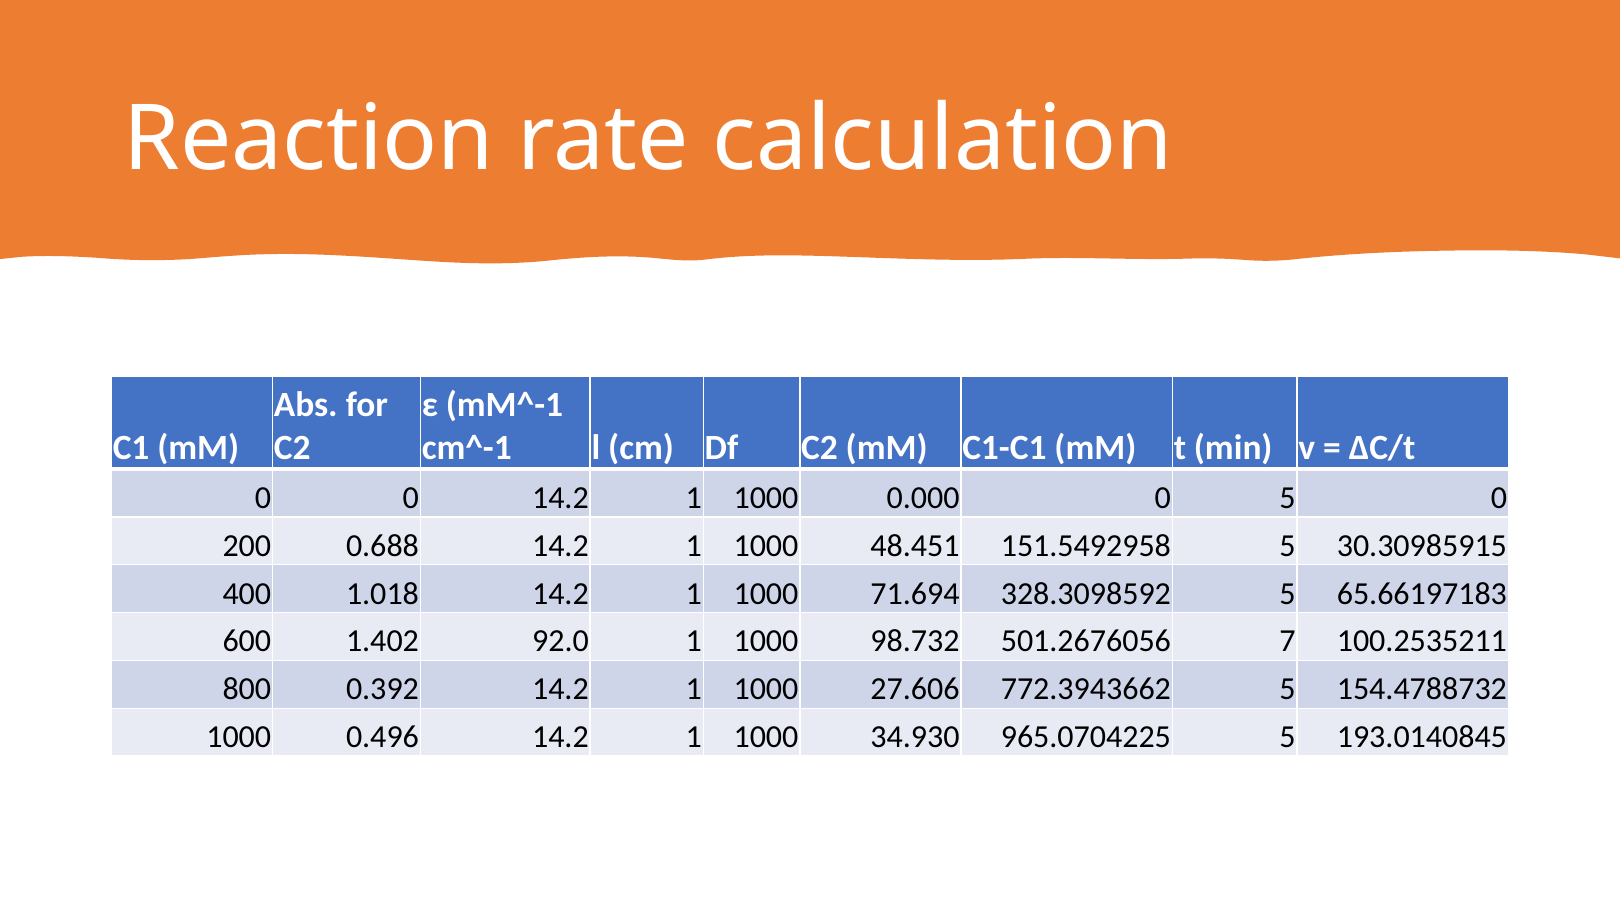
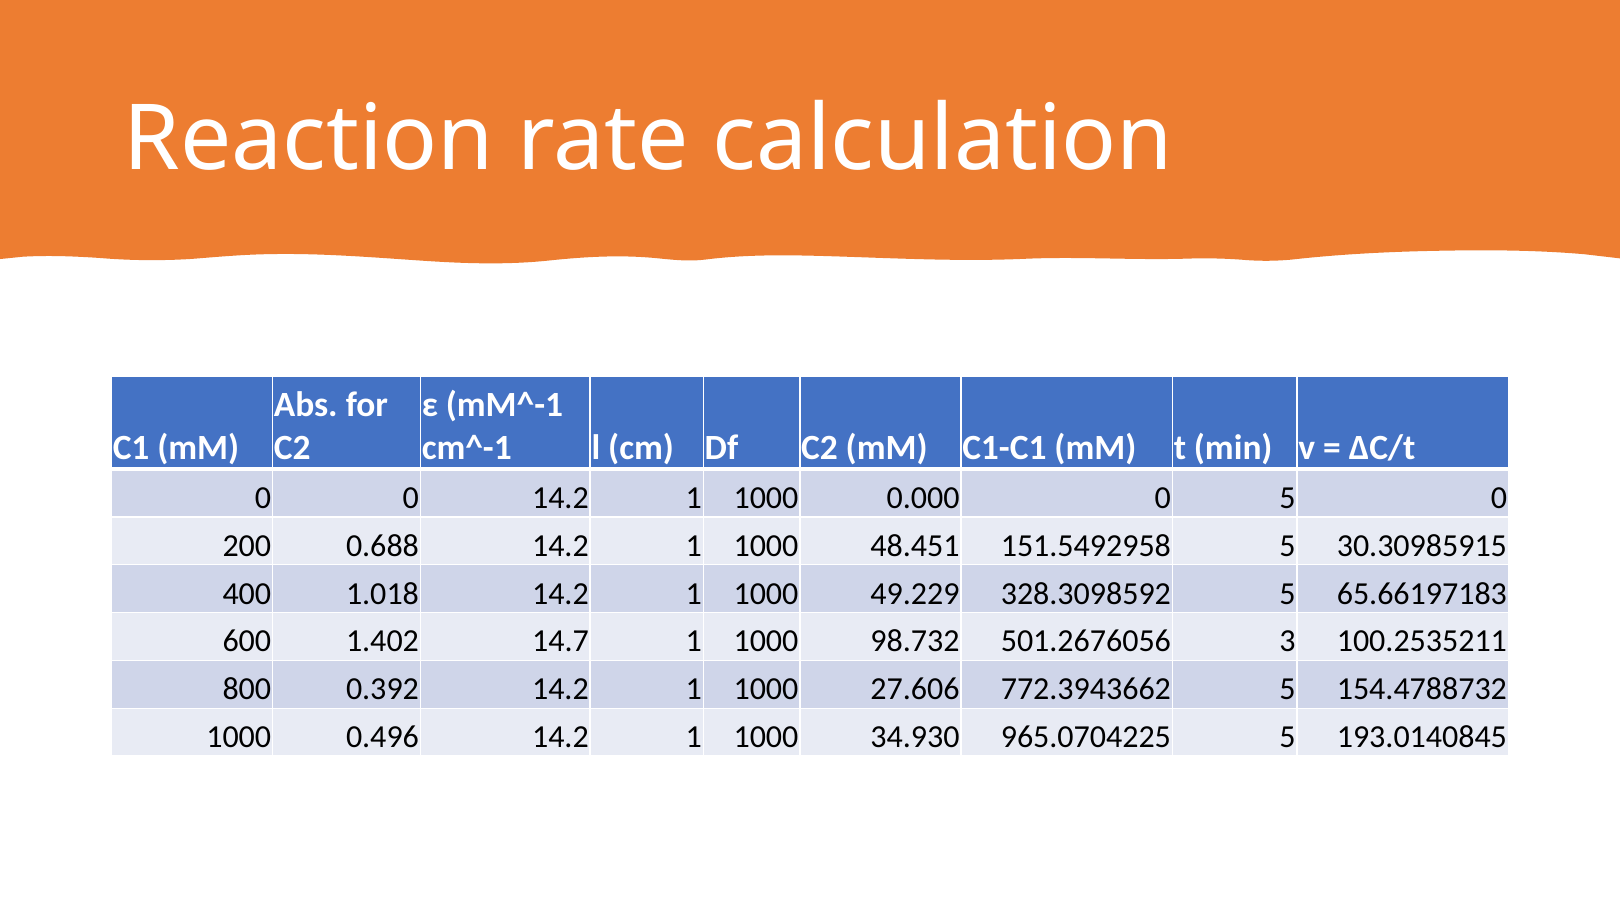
71.694: 71.694 -> 49.229 (915, 594)
92.0: 92.0 -> 14.7 (560, 642)
7: 7 -> 3 (1287, 642)
